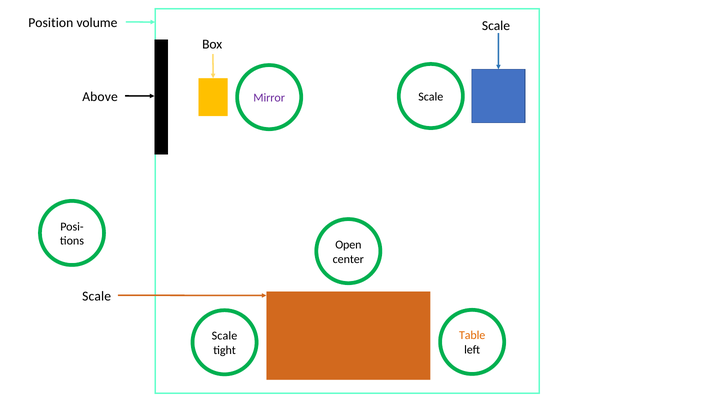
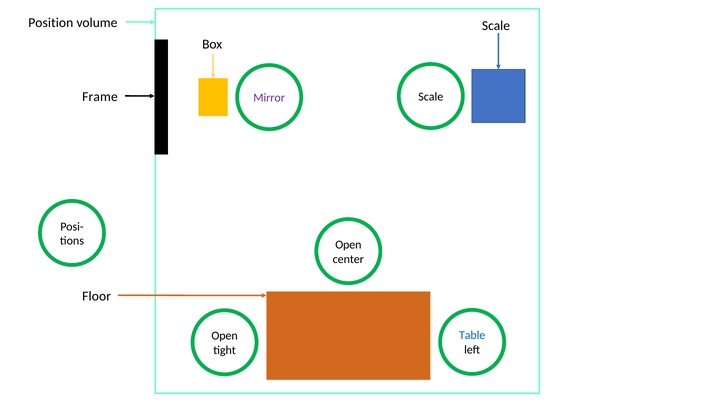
Above: Above -> Frame (100, 97)
Scale: Scale -> Floor (97, 296)
Table colour: orange -> blue (472, 335)
Scale: Scale -> Open (225, 336)
